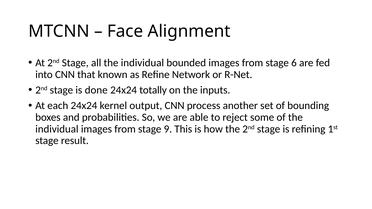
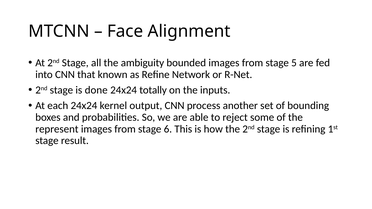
all the individual: individual -> ambiguity (142, 63)
6: 6 -> 5 (294, 63)
individual: individual -> represent (57, 129)
9: 9 -> 6 (168, 129)
